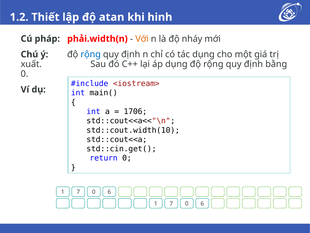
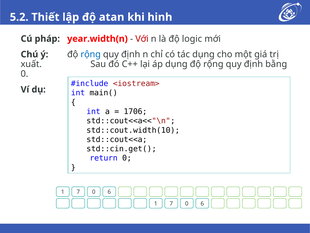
1.2: 1.2 -> 5.2 (19, 17)
phải.width(n: phải.width(n -> year.width(n (97, 39)
Với colour: orange -> red (142, 39)
nháy: nháy -> logic (192, 39)
